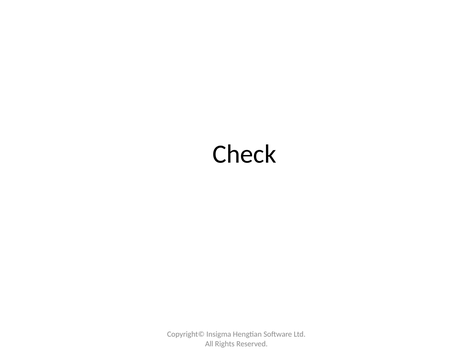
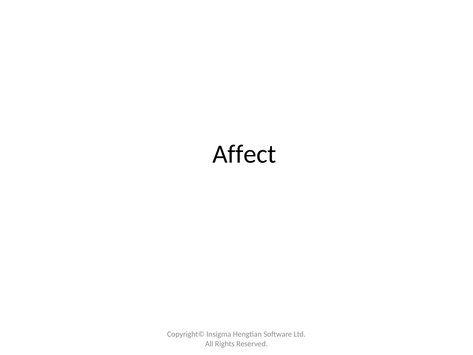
Check: Check -> Affect (244, 154)
